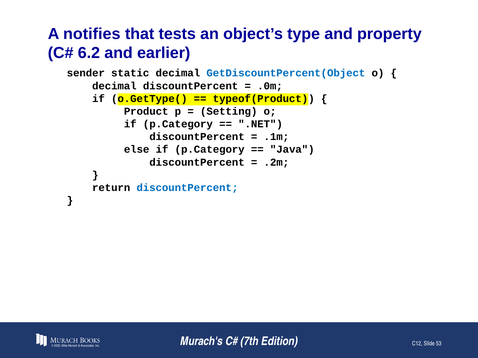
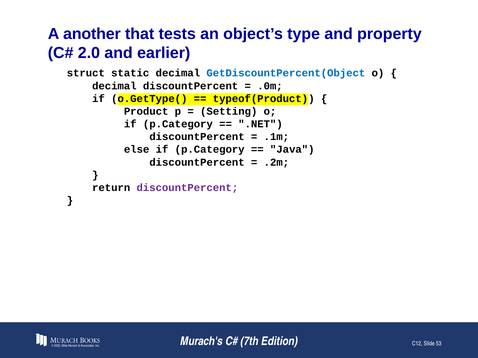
notifies: notifies -> another (92, 34)
6.2: 6.2 -> 2.0 (89, 53)
sender: sender -> struct (86, 73)
discountPercent colour: blue -> purple (187, 188)
